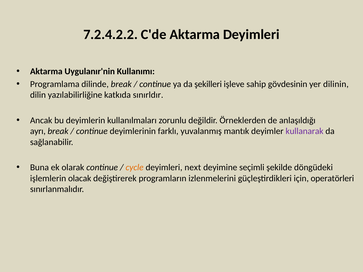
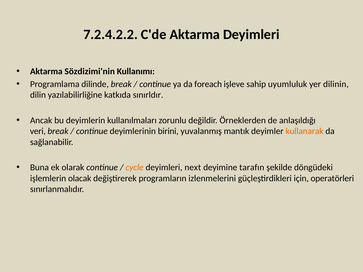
Uygulanır'nin: Uygulanır'nin -> Sözdizimi'nin (90, 71)
şekilleri: şekilleri -> foreach (208, 84)
gövdesinin: gövdesinin -> uyumluluk (288, 84)
ayrı: ayrı -> veri (38, 131)
farklı: farklı -> birini (168, 131)
kullanarak colour: purple -> orange (305, 131)
seçimli: seçimli -> tarafın (252, 168)
